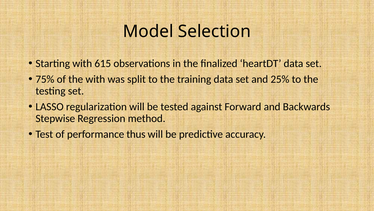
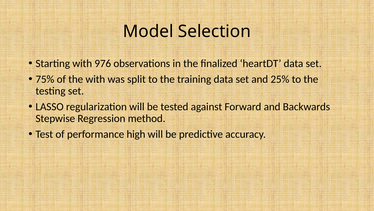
615: 615 -> 976 (103, 63)
thus: thus -> high (136, 134)
